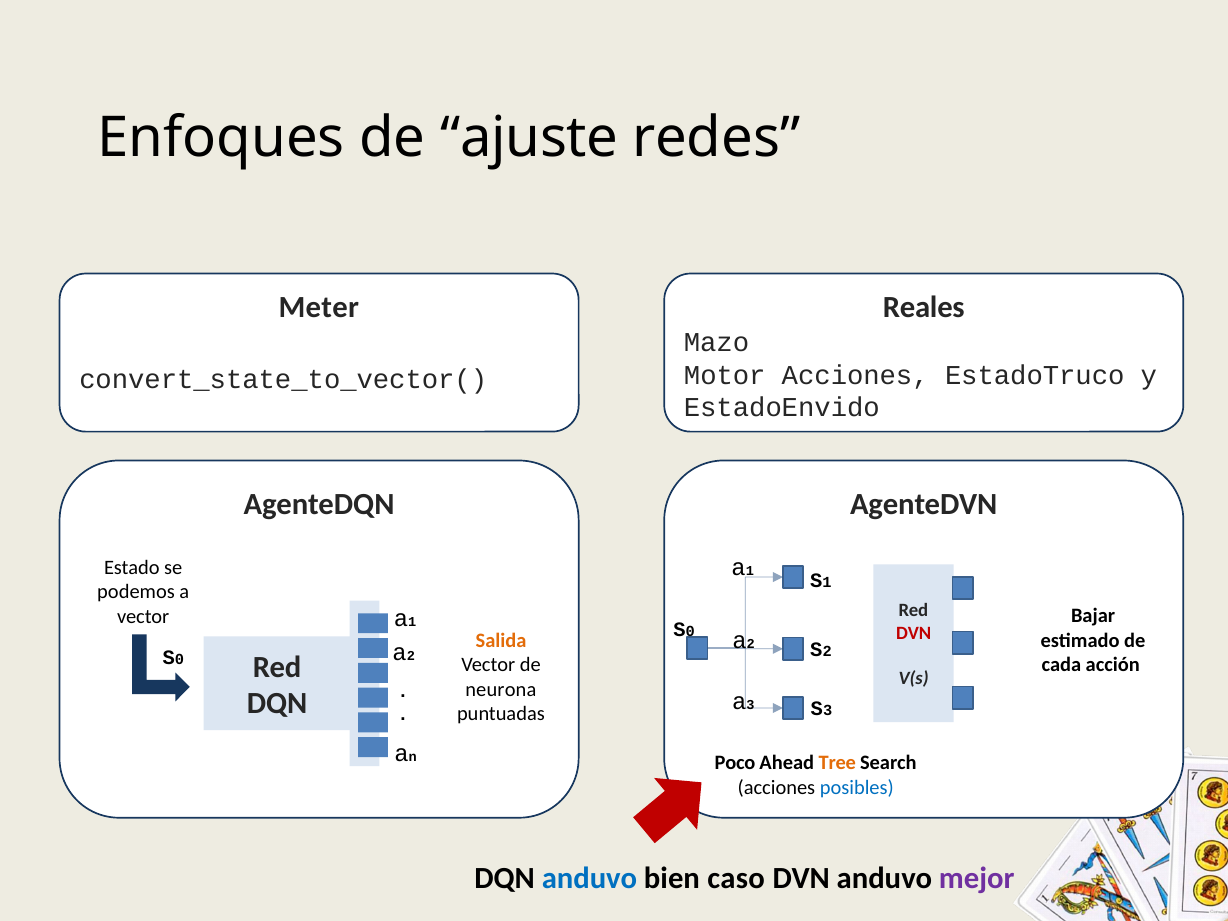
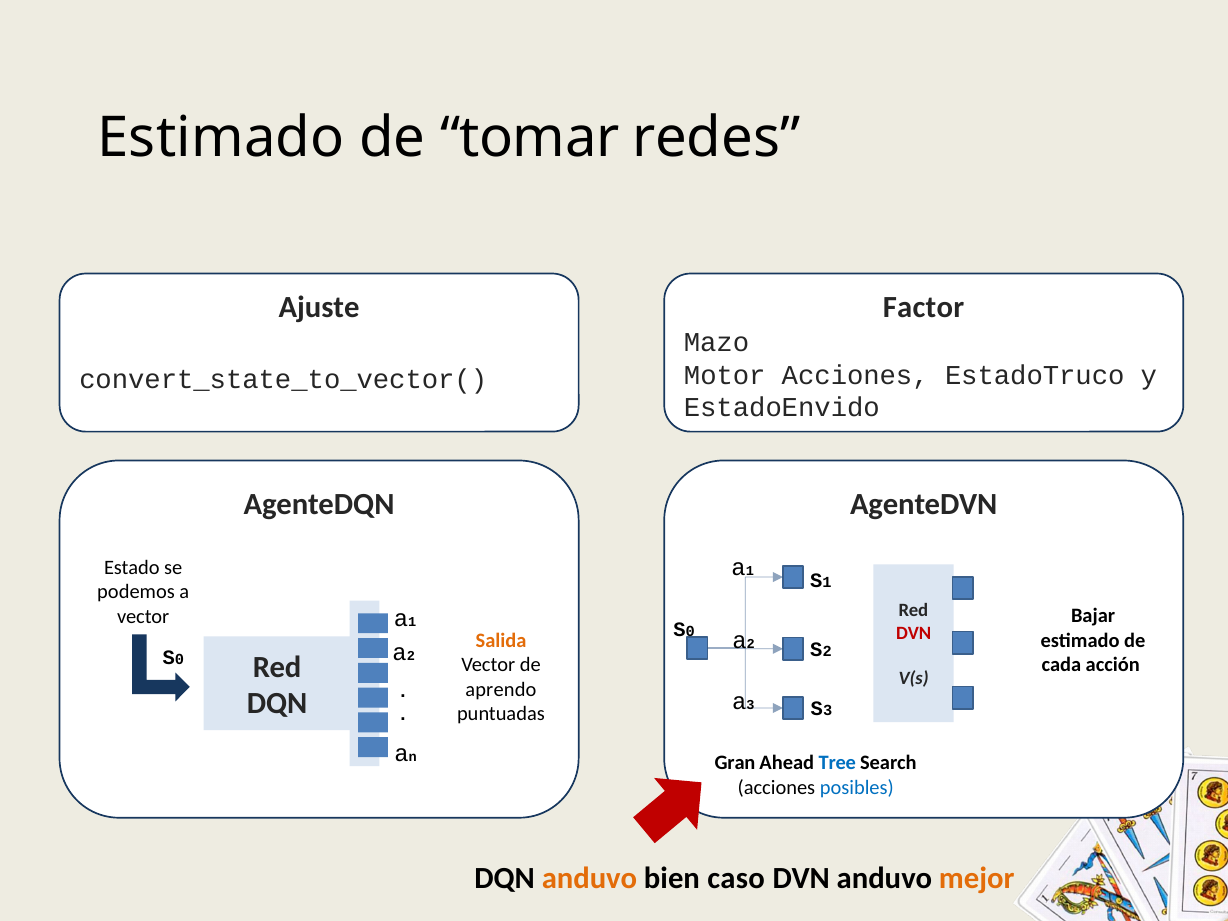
Enfoques: Enfoques -> Estimado (221, 138)
ajuste: ajuste -> tomar (530, 138)
Meter: Meter -> Ajuste (319, 308)
Reales: Reales -> Factor (924, 308)
neurona: neurona -> aprendo (501, 690)
Poco: Poco -> Gran (735, 763)
Tree colour: orange -> blue (837, 763)
anduvo colour: blue -> orange (590, 879)
mejor colour: purple -> orange (977, 879)
